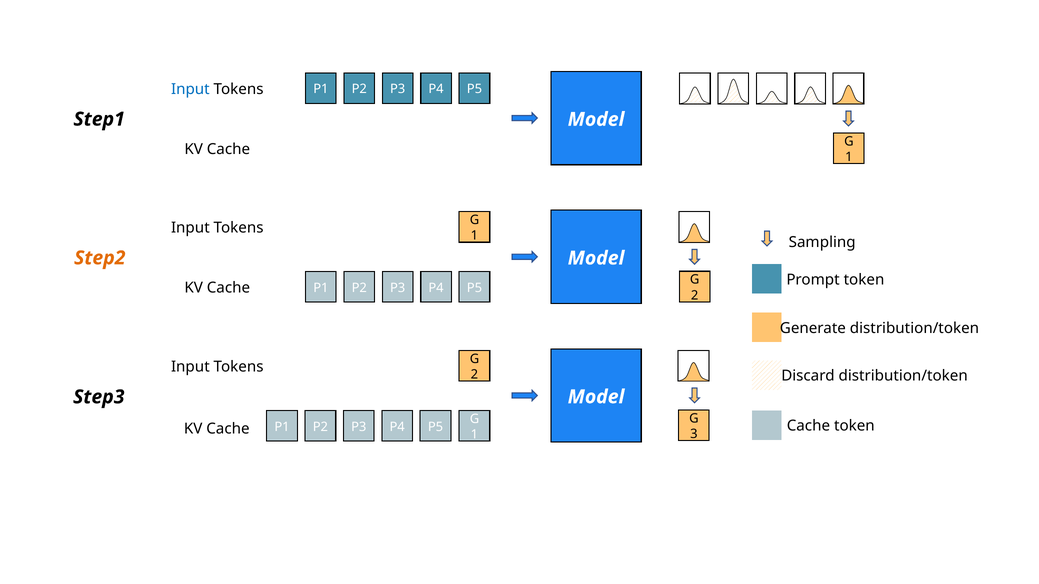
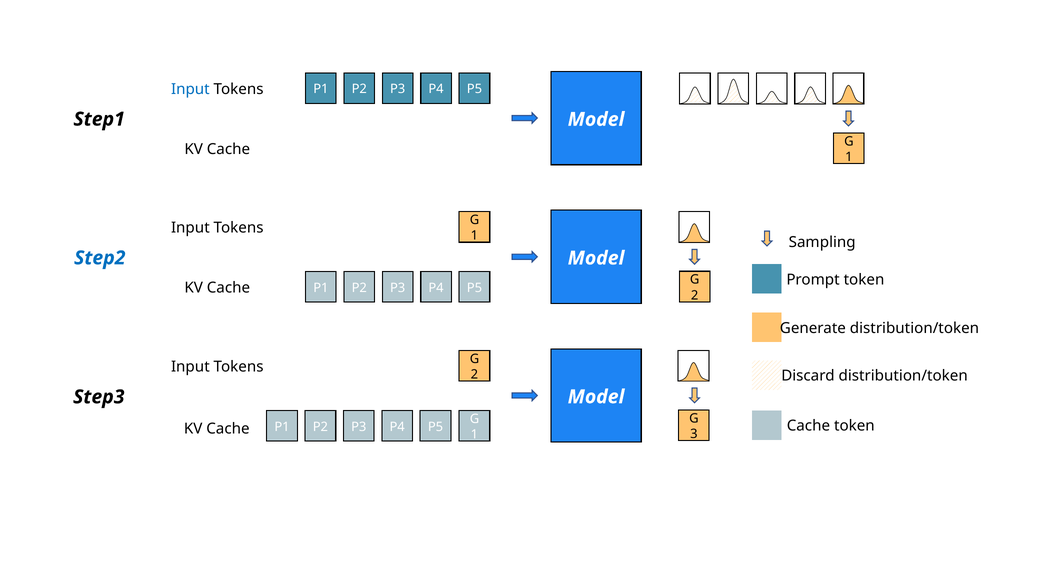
Step2 colour: orange -> blue (100, 258)
